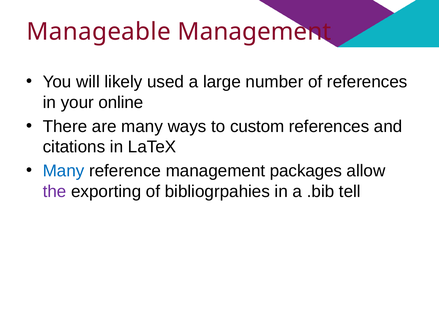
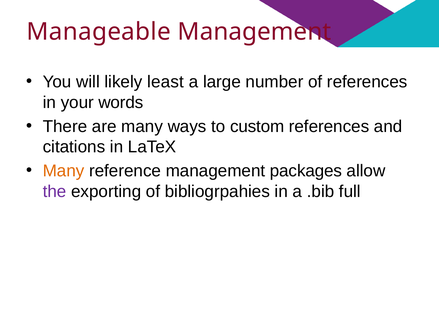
used: used -> least (166, 82)
online: online -> words (121, 102)
Many colour: blue -> orange (64, 171)
tell: tell -> full (350, 191)
